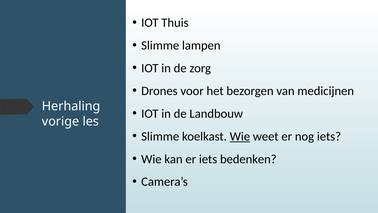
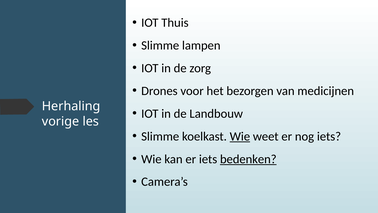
bedenken underline: none -> present (248, 159)
